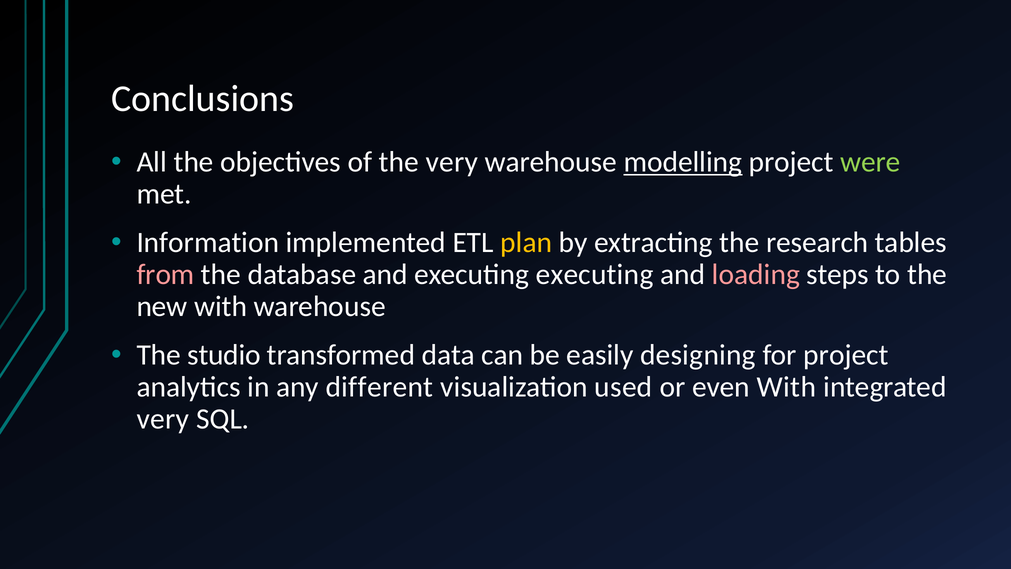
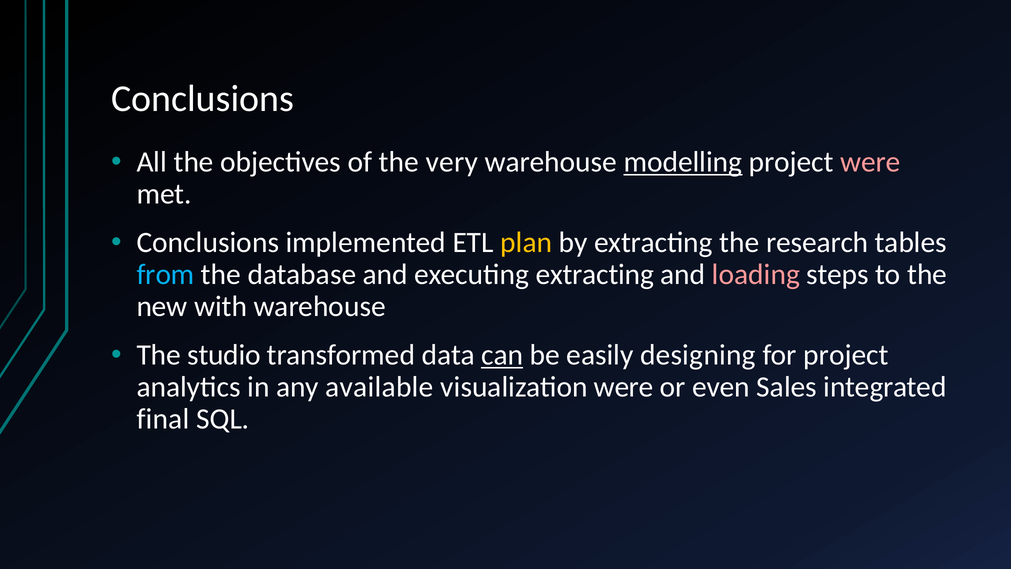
were colour: light green -> pink (870, 162)
Information: Information -> Conclusions (208, 243)
from colour: pink -> light blue (165, 274)
executing executing: executing -> extracting (595, 274)
can underline: none -> present (502, 355)
different: different -> available (379, 387)
visualization used: used -> were (624, 387)
even With: With -> Sales (787, 387)
very: very -> final (163, 419)
